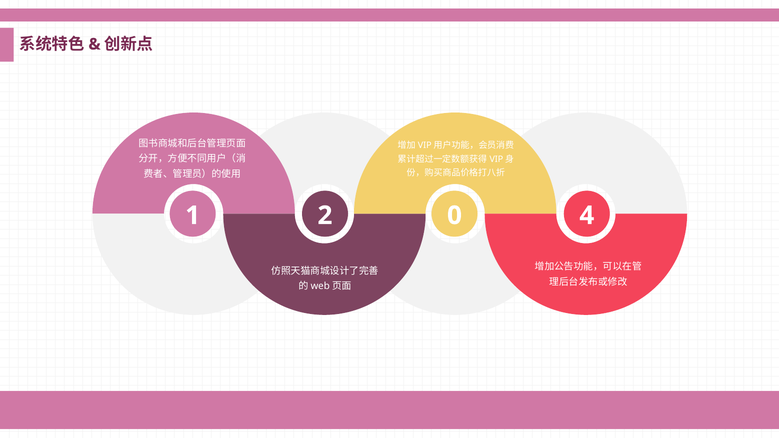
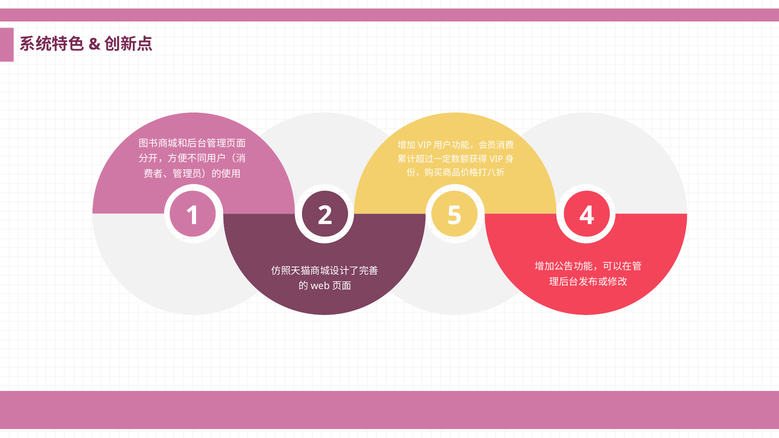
0: 0 -> 5 (455, 216)
